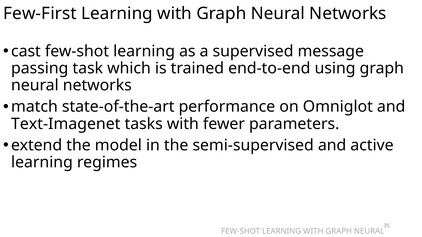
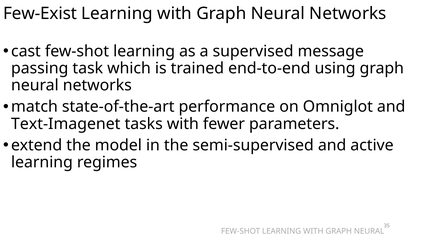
Few-First: Few-First -> Few-Exist (40, 14)
